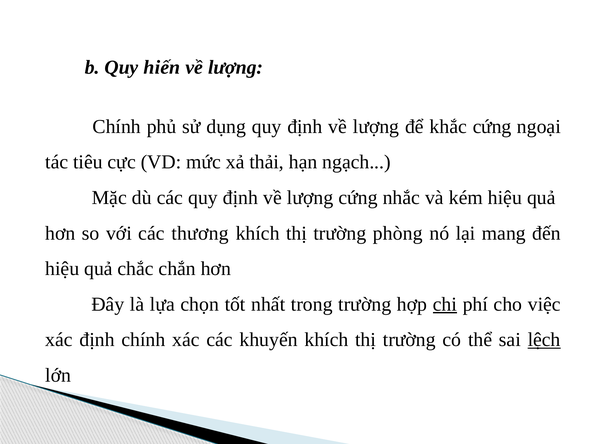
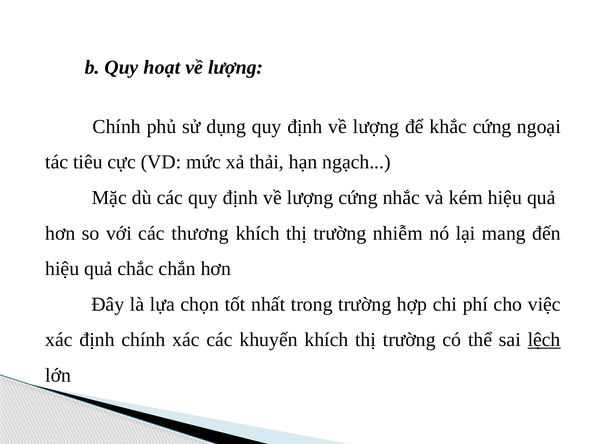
hiến: hiến -> hoạt (162, 67)
phòng: phòng -> nhiễm (398, 233)
chi underline: present -> none (445, 304)
